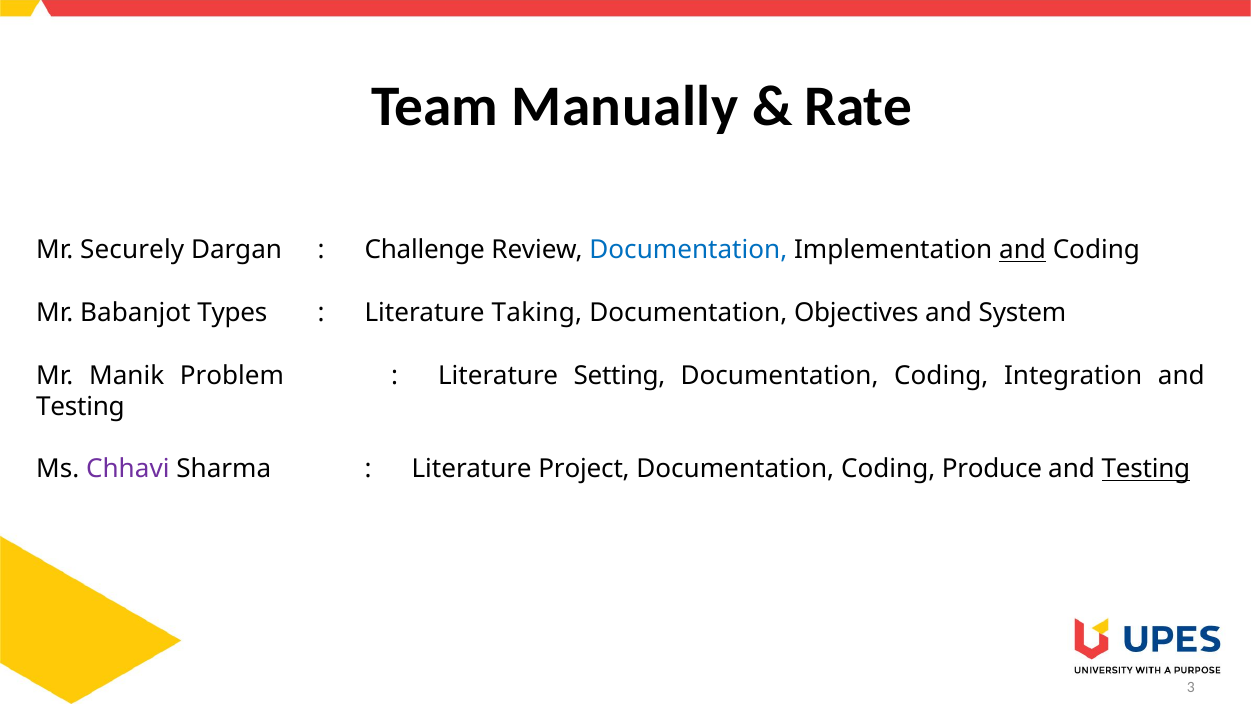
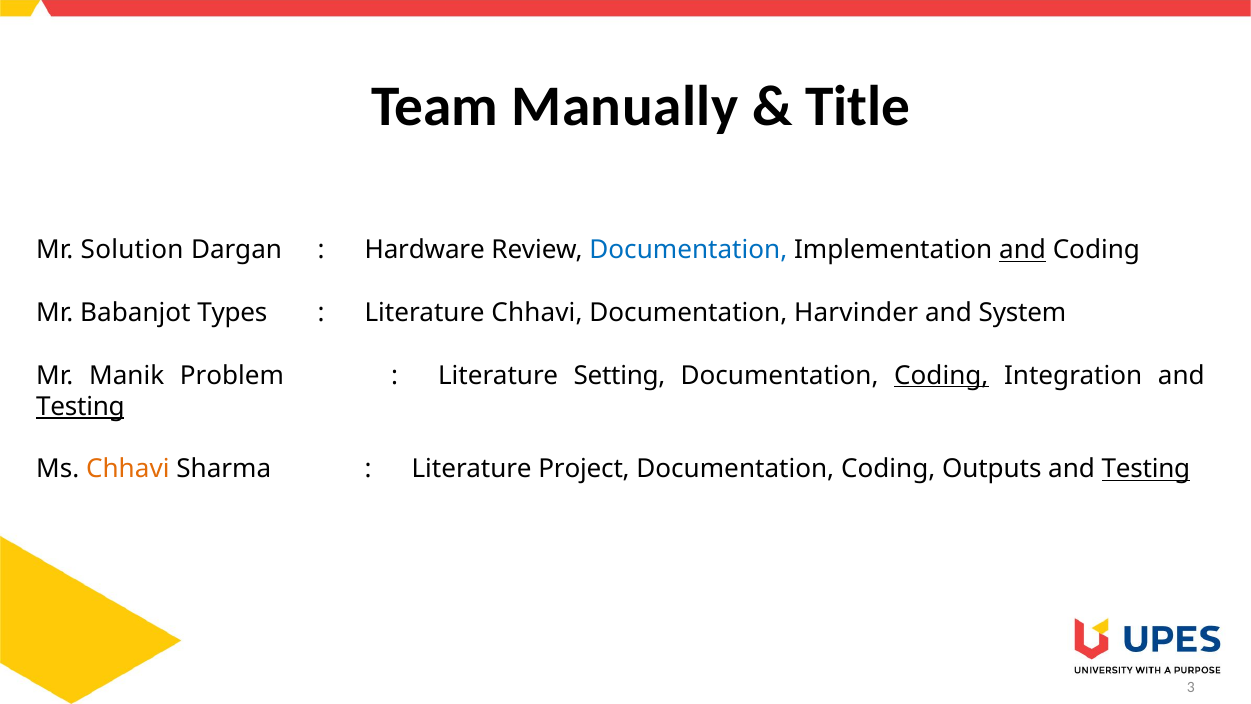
Rate: Rate -> Title (858, 106)
Securely: Securely -> Solution (132, 250)
Challenge: Challenge -> Hardware (425, 250)
Literature Taking: Taking -> Chhavi (537, 313)
Objectives: Objectives -> Harvinder (856, 313)
Coding underline: none -> present (941, 375)
Testing underline: none -> present (80, 407)
Chhavi colour: purple -> orange (128, 469)
Produce: Produce -> Outputs (992, 469)
